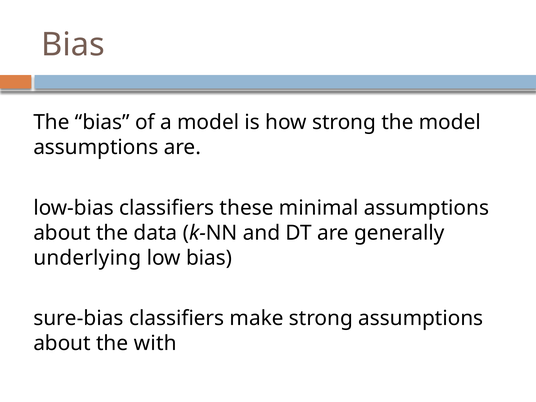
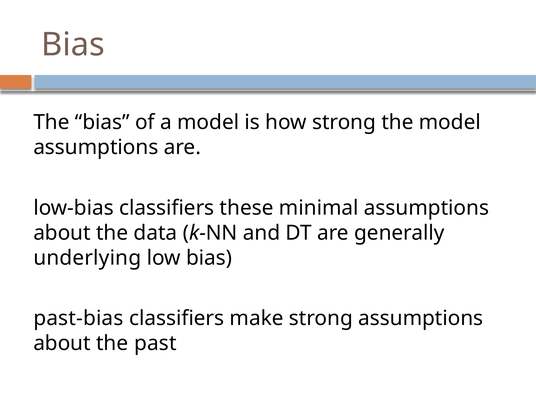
sure-bias: sure-bias -> past-bias (78, 318)
with: with -> past (155, 343)
